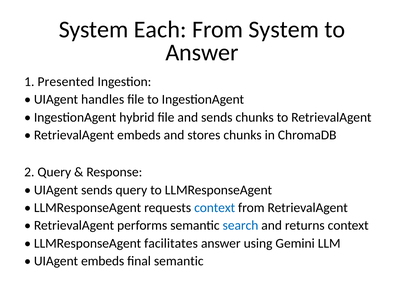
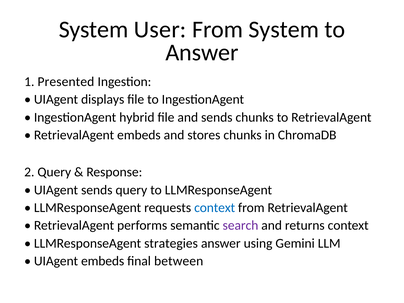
Each: Each -> User (160, 29)
handles: handles -> displays (103, 100)
search colour: blue -> purple (240, 226)
facilitates: facilitates -> strategies (171, 243)
final semantic: semantic -> between (179, 261)
